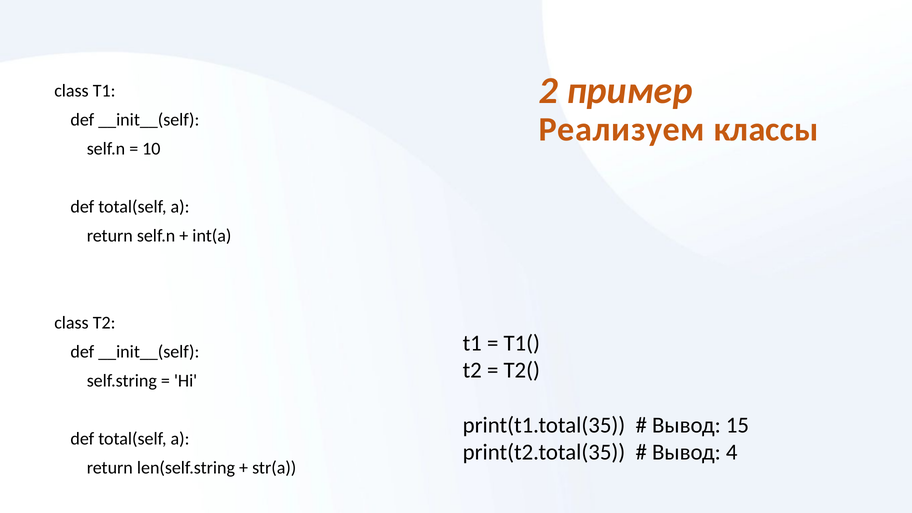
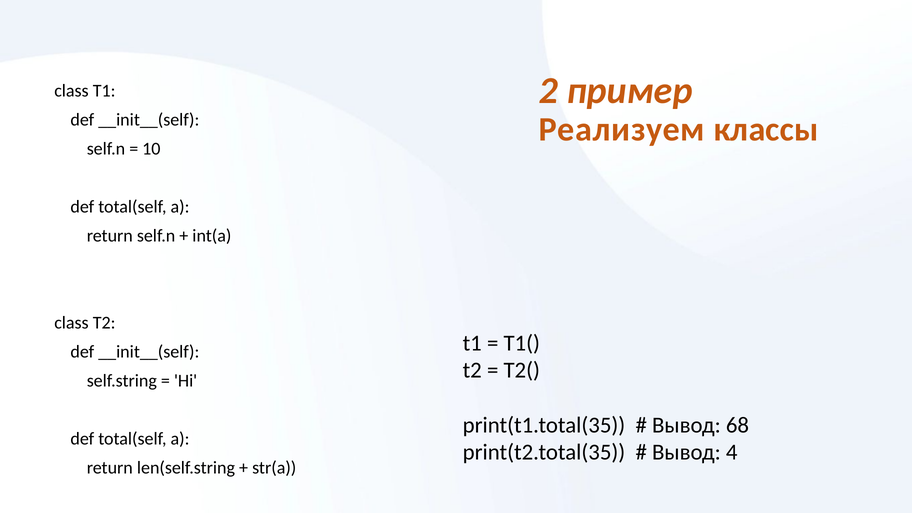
15: 15 -> 68 (737, 425)
